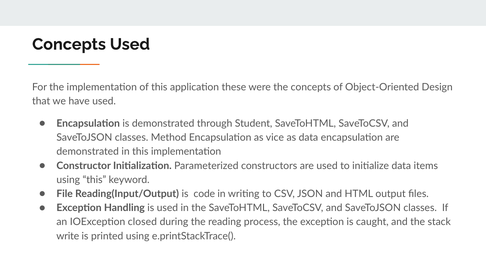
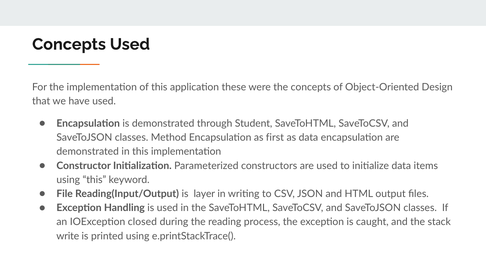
vice: vice -> first (275, 138)
code: code -> layer (204, 194)
